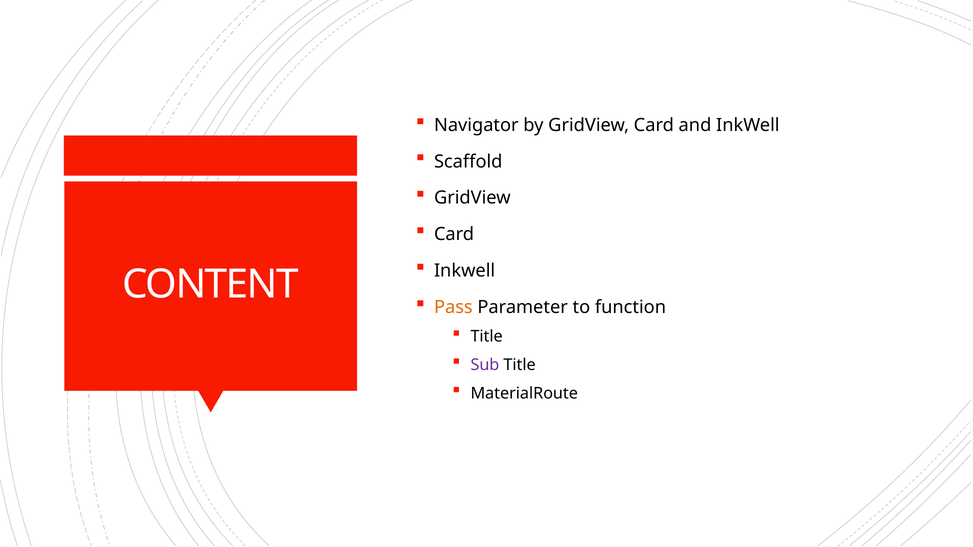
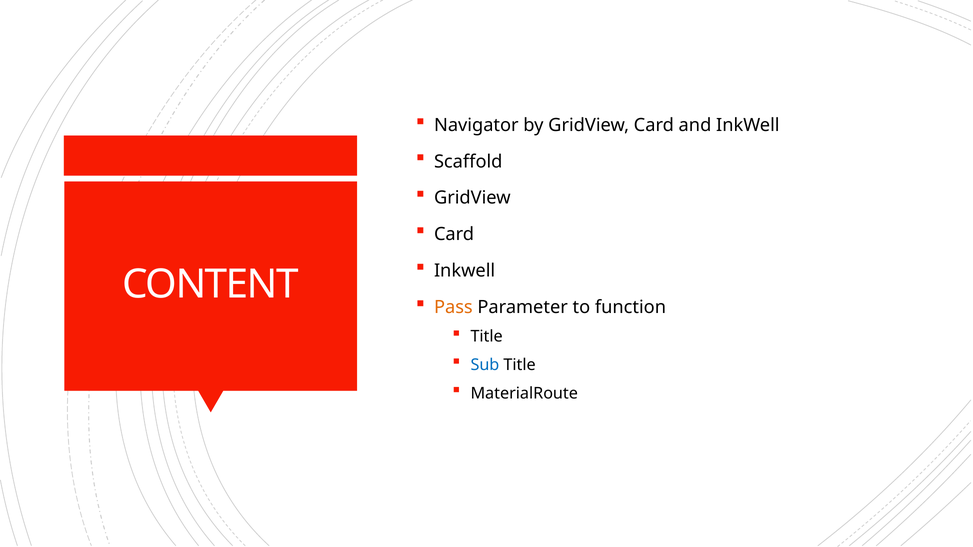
Sub colour: purple -> blue (485, 365)
